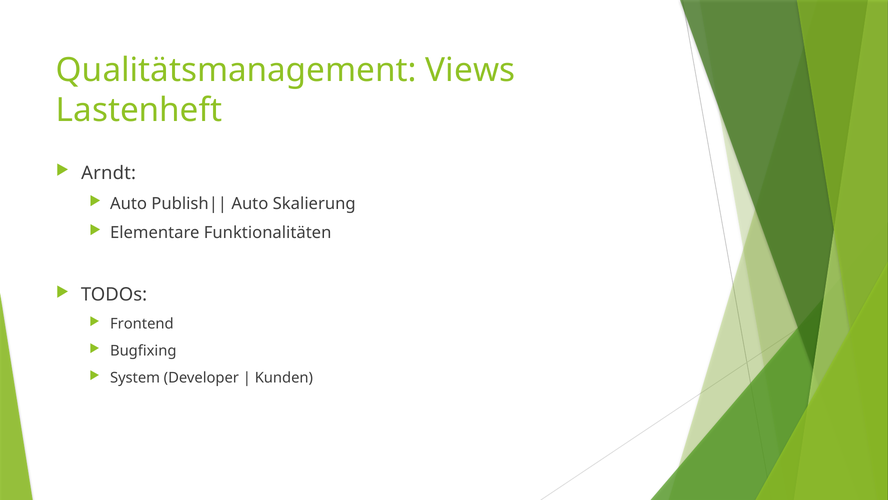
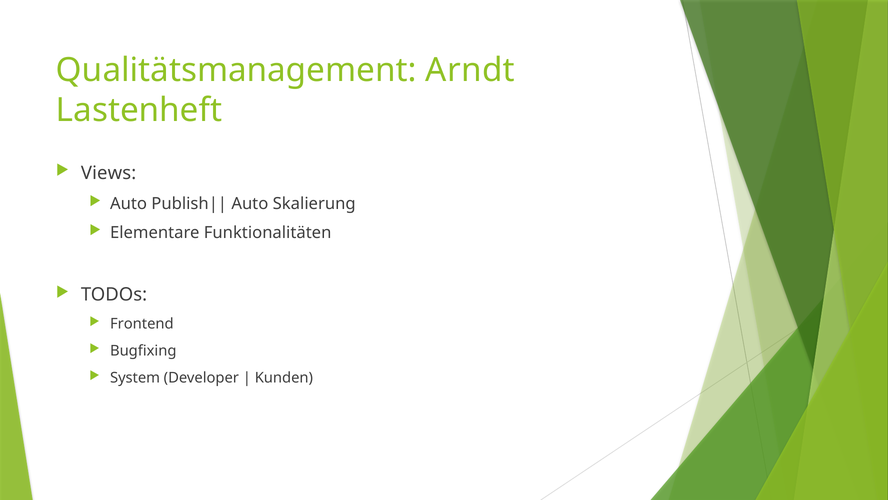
Views: Views -> Arndt (470, 70)
Arndt: Arndt -> Views (109, 173)
